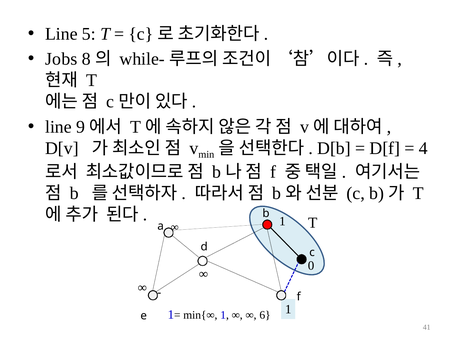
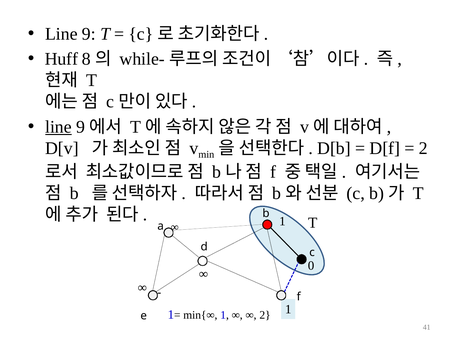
5: 5 -> 9 (89, 34)
Jobs: Jobs -> Huff (61, 59)
line underline: none -> present (58, 127)
4: 4 -> 2 (423, 149)
6: 6 -> 2 (265, 316)
